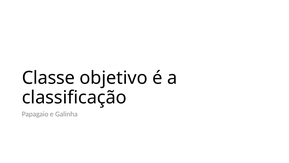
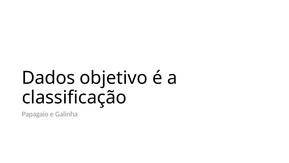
Classe: Classe -> Dados (48, 78)
